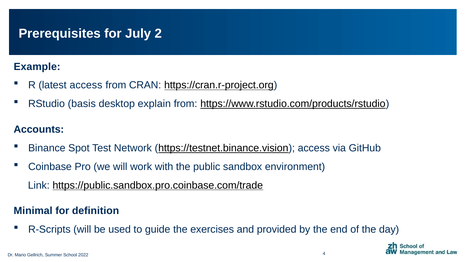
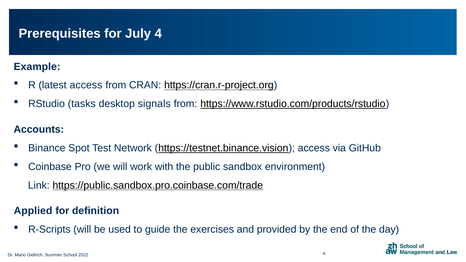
July 2: 2 -> 4 (158, 33)
basis: basis -> tasks (82, 104)
explain: explain -> signals (154, 104)
Minimal: Minimal -> Applied (33, 211)
